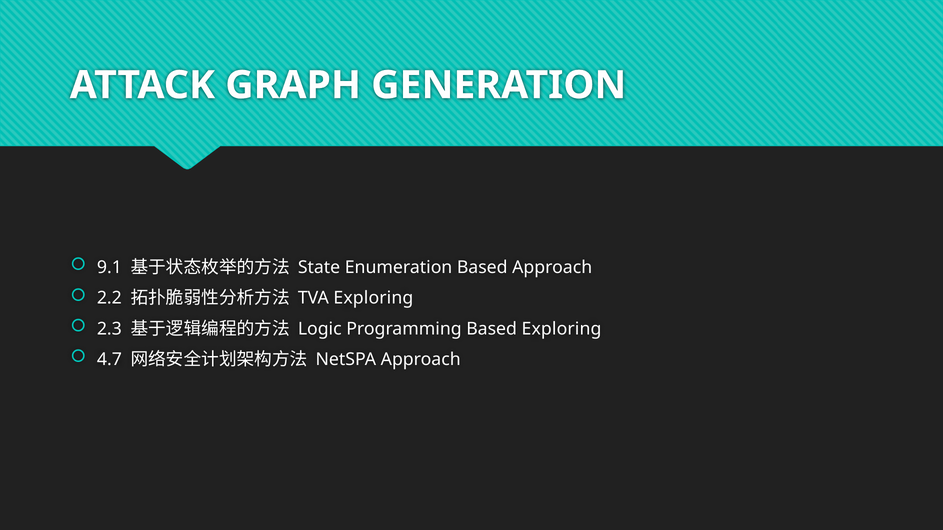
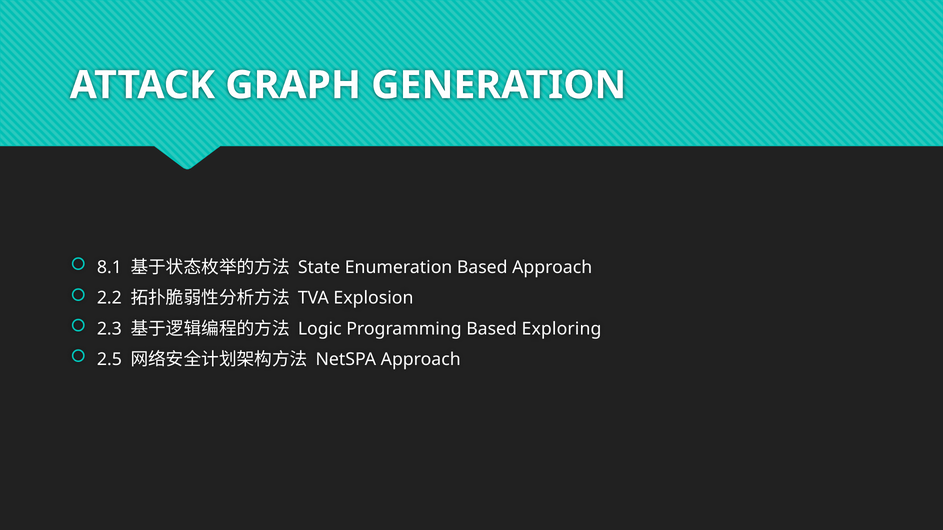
9.1: 9.1 -> 8.1 (109, 268)
TVA Exploring: Exploring -> Explosion (373, 298)
4.7: 4.7 -> 2.5 (109, 360)
